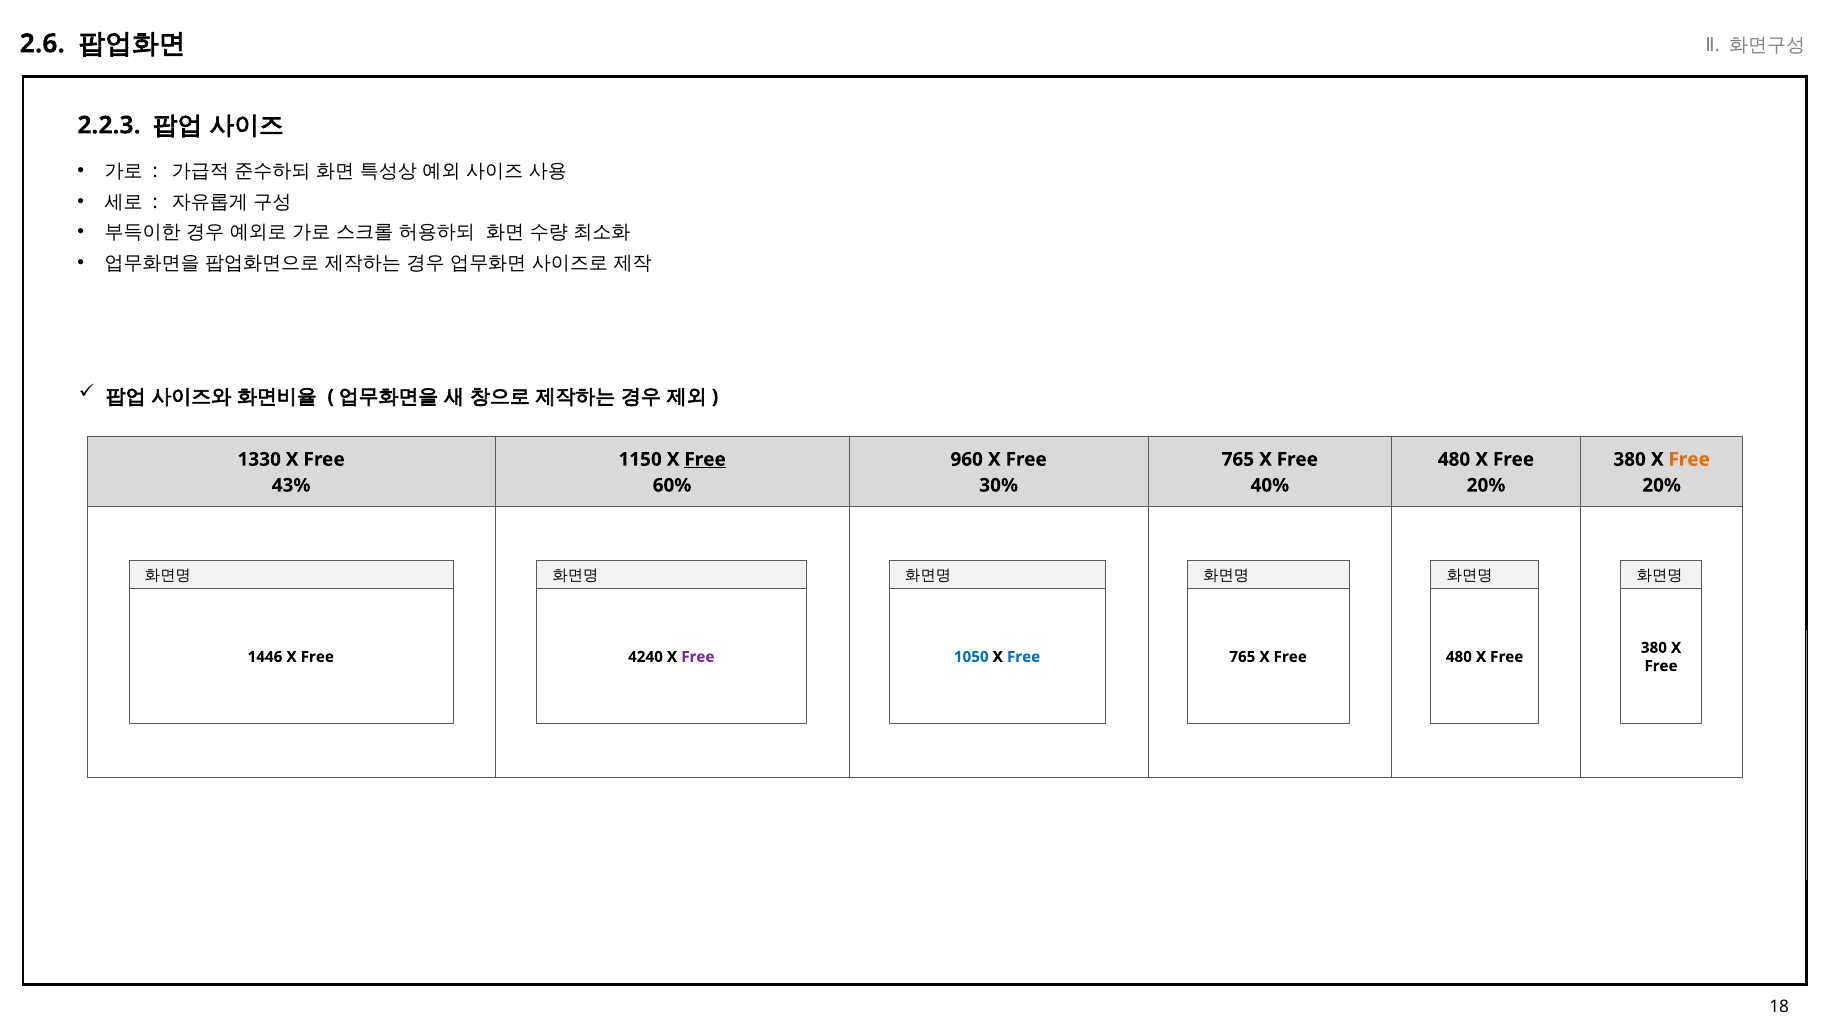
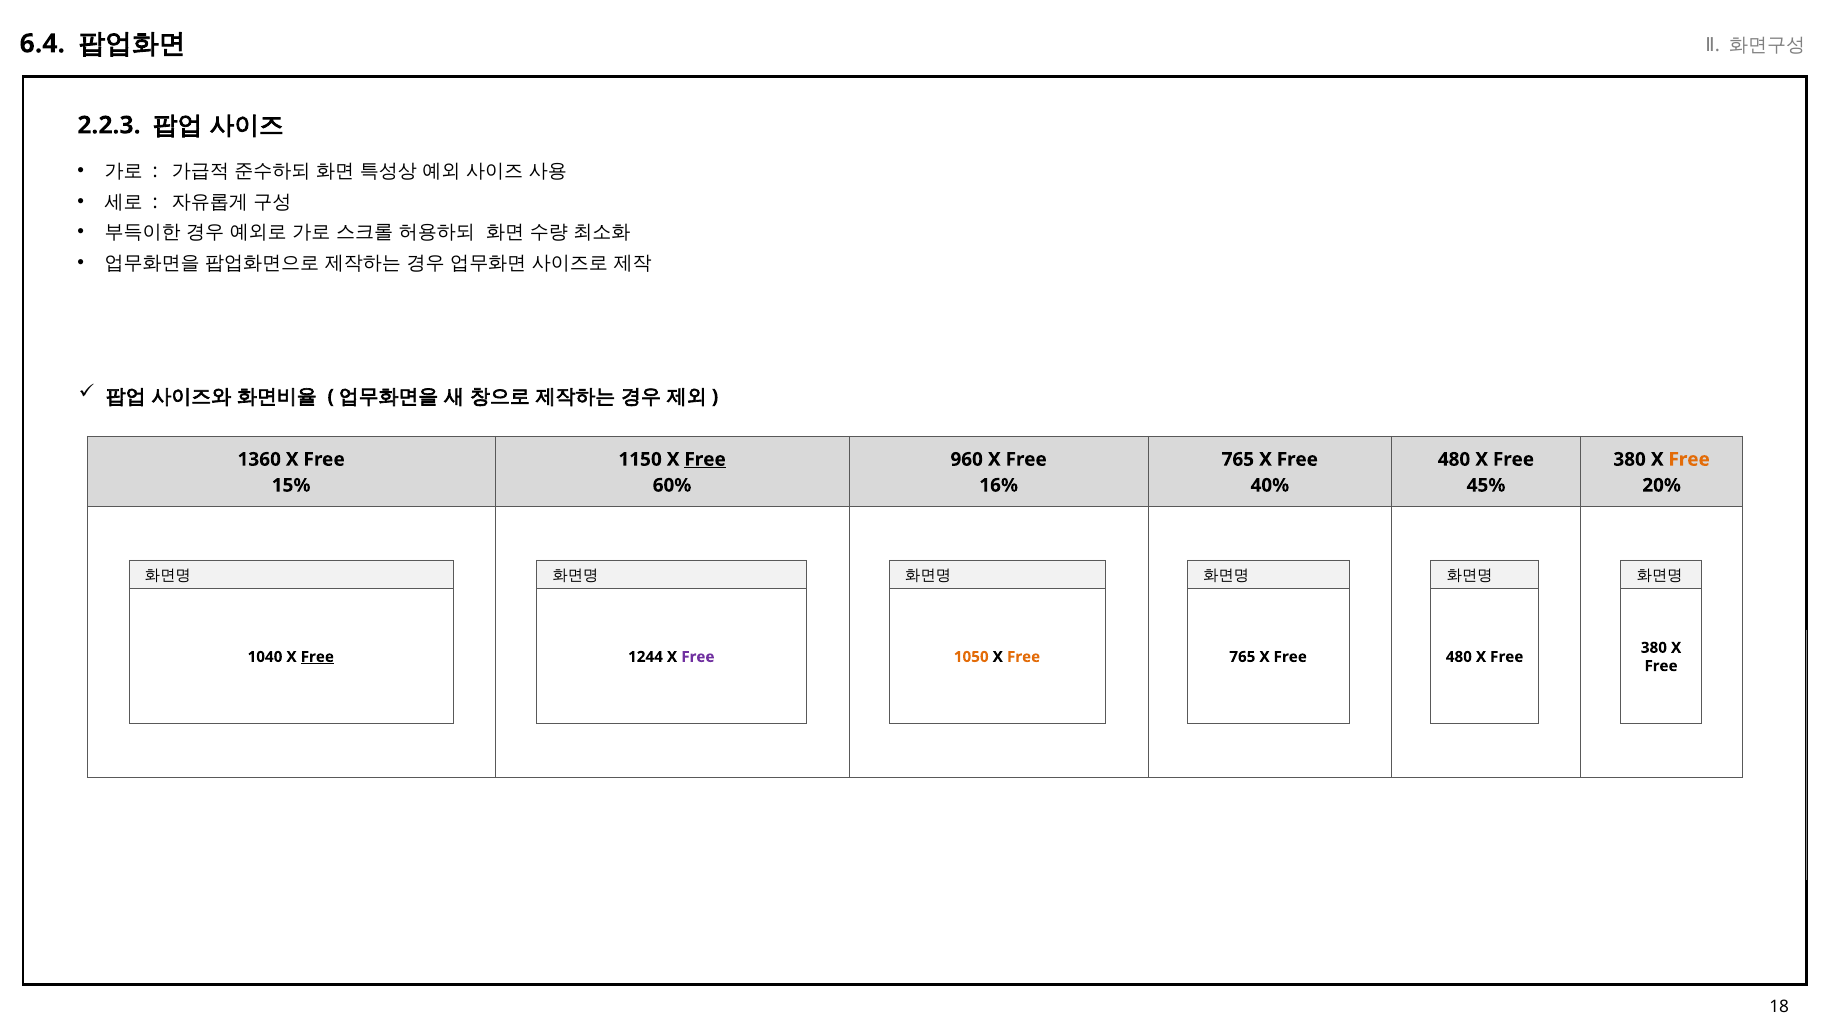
2.6: 2.6 -> 6.4 (42, 44)
1330: 1330 -> 1360 (259, 459)
43%: 43% -> 15% (291, 485)
30%: 30% -> 16% (999, 485)
20%: 20% -> 45% (1486, 485)
1446: 1446 -> 1040 (265, 656)
Free underline: none -> present (317, 656)
4240: 4240 -> 1244 (645, 656)
1050 colour: blue -> orange (971, 656)
Free colour: blue -> orange (1024, 656)
